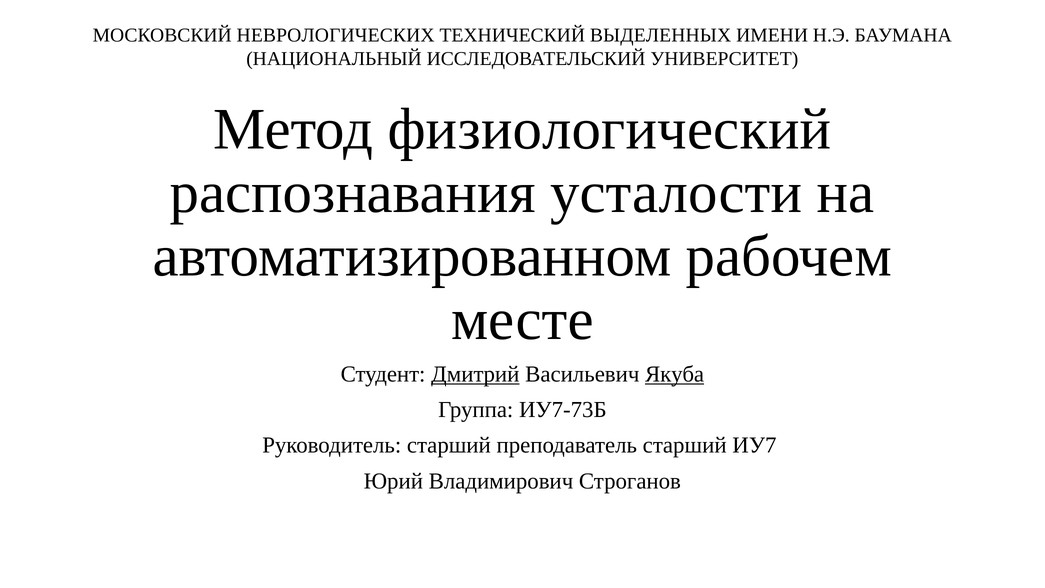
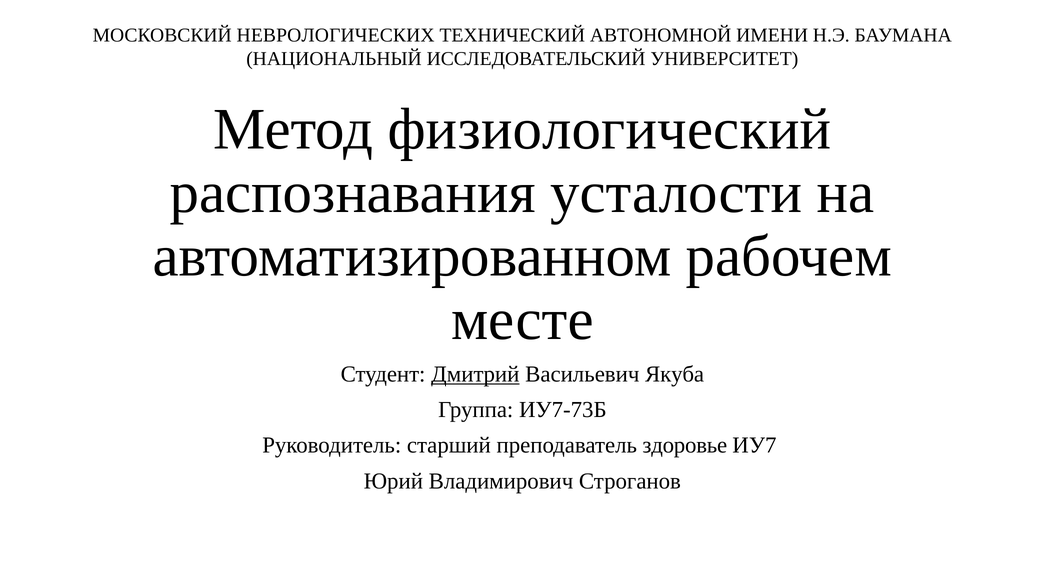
ВЫДЕЛЕННЫХ: ВЫДЕЛЕННЫХ -> АВТОНОМНОЙ (661, 35)
Якуба underline: present -> none (675, 374)
преподаватель старший: старший -> здоровье (685, 445)
